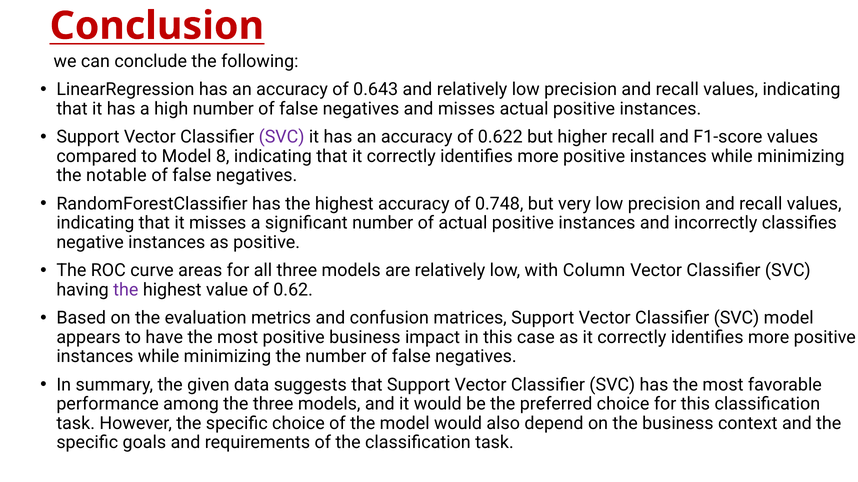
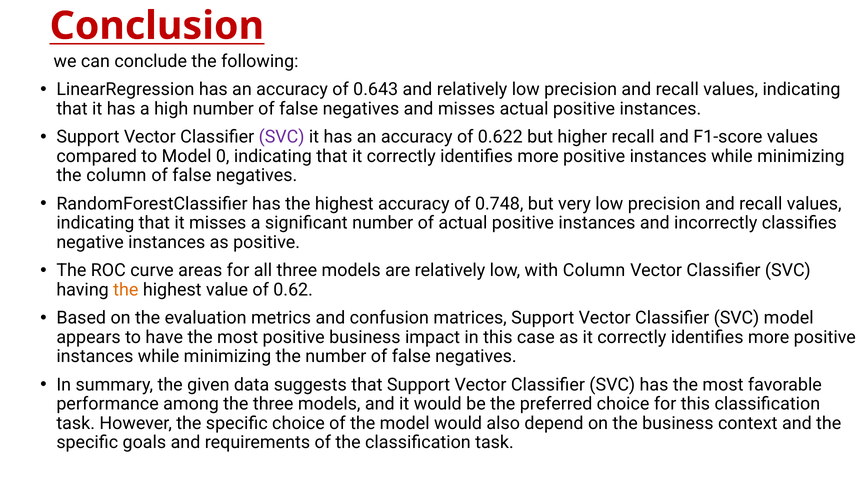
8: 8 -> 0 (223, 156)
the notable: notable -> column (116, 176)
the colour: purple -> orange (126, 290)
